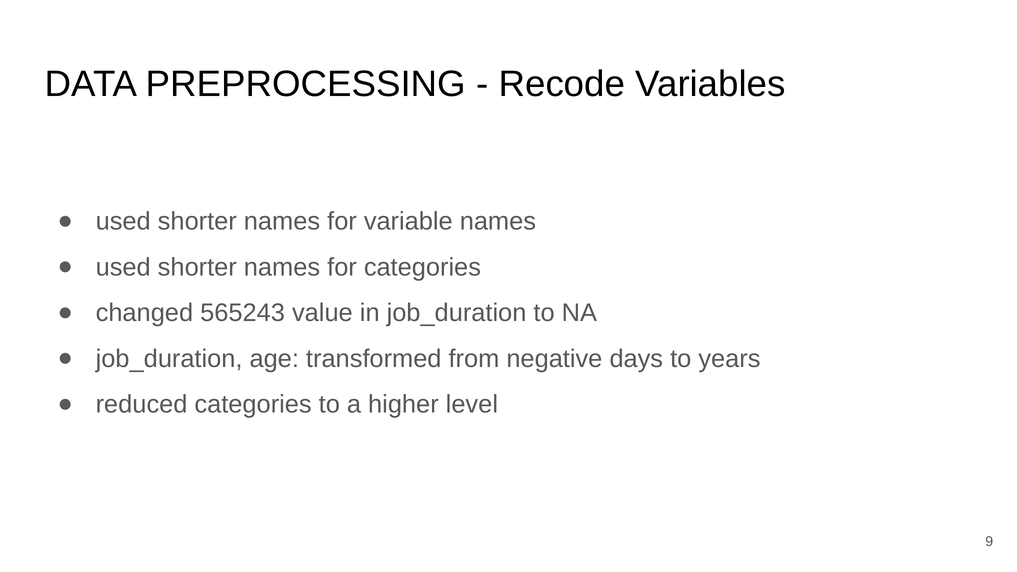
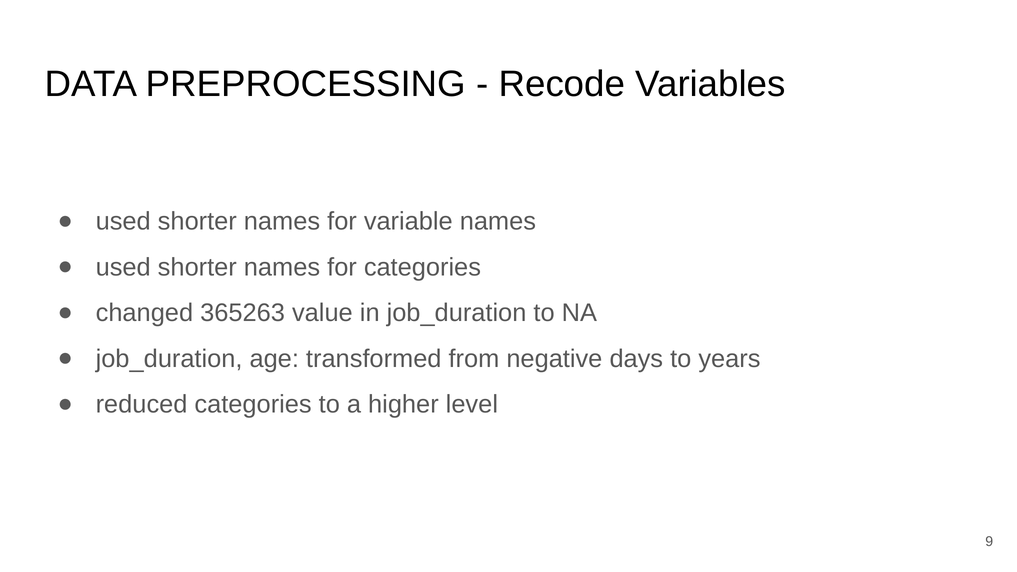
565243: 565243 -> 365263 (243, 313)
